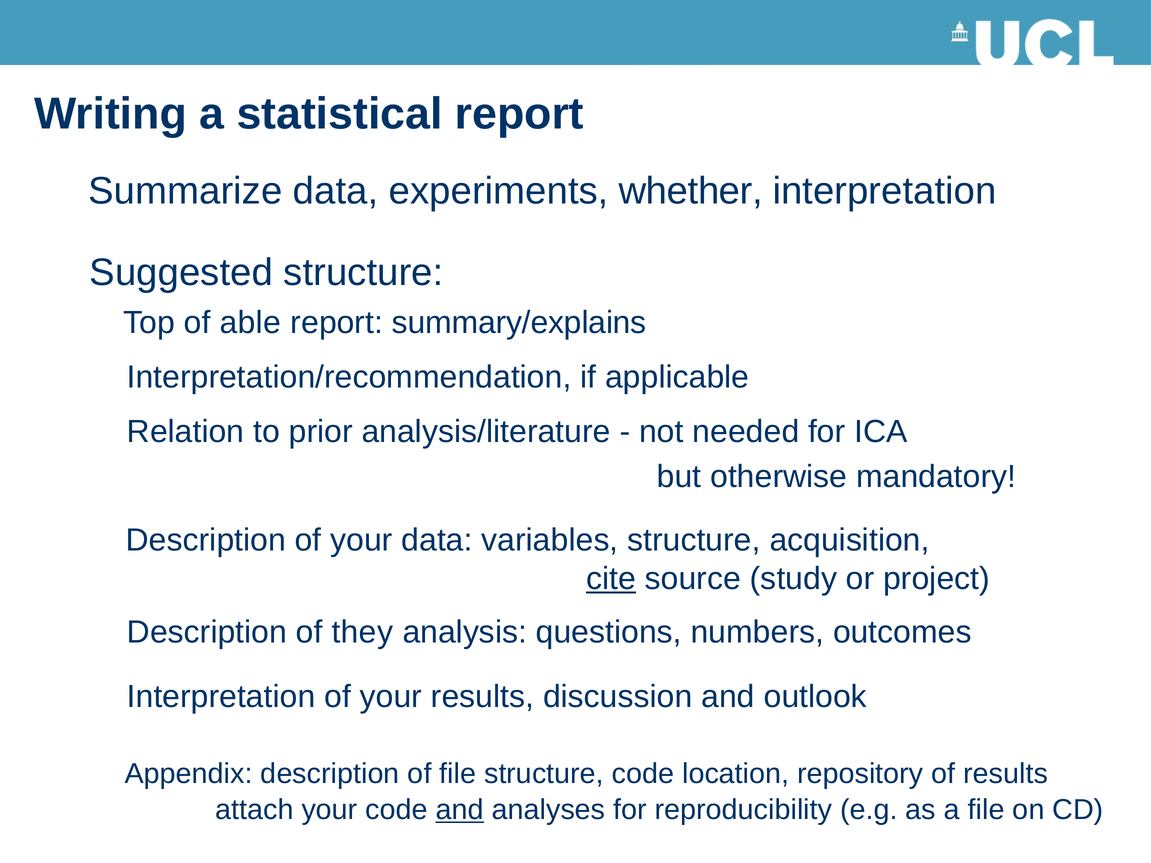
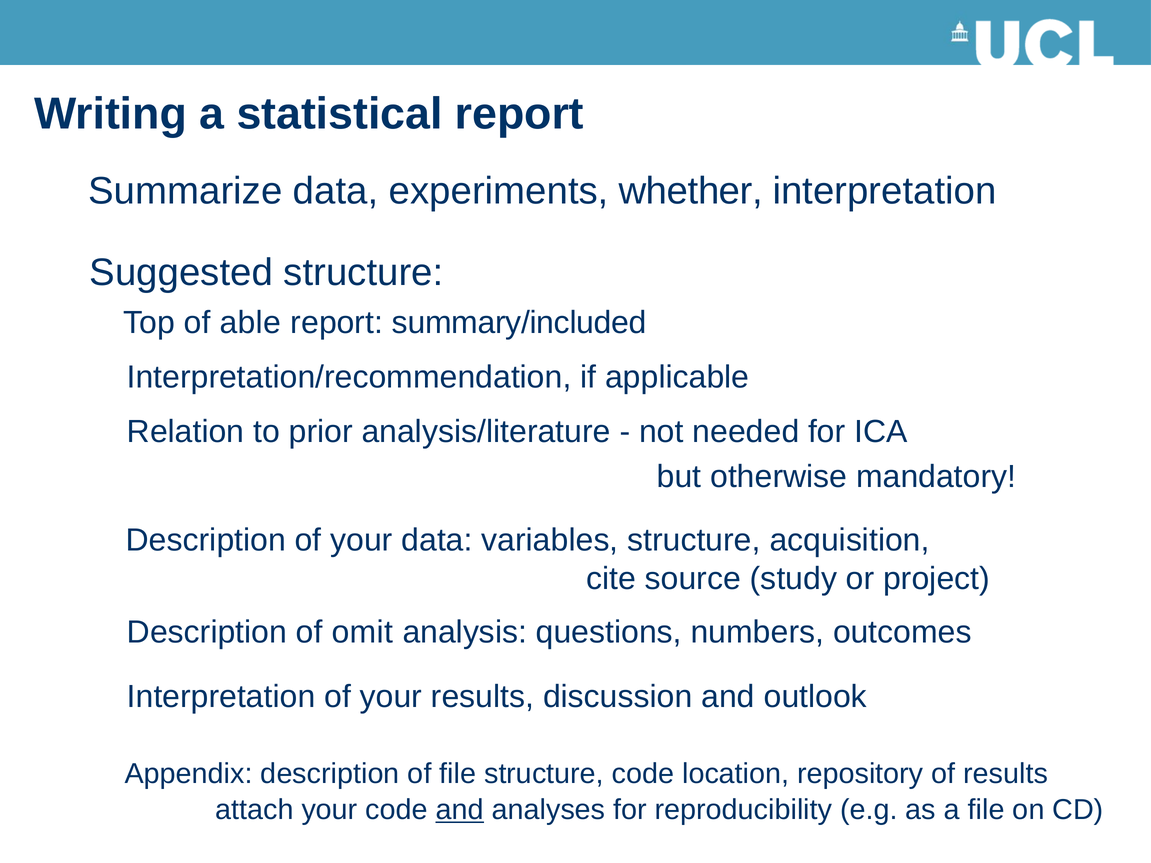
summary/explains: summary/explains -> summary/included (519, 323)
cite underline: present -> none (611, 579)
they: they -> omit (362, 632)
